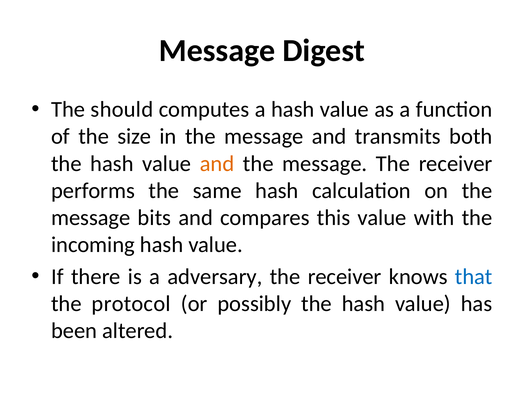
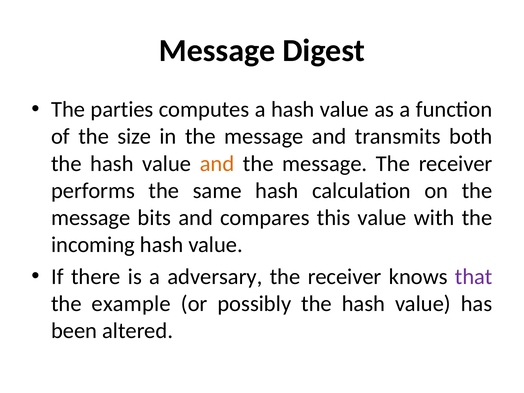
should: should -> parties (122, 109)
that colour: blue -> purple (474, 277)
protocol: protocol -> example (131, 304)
